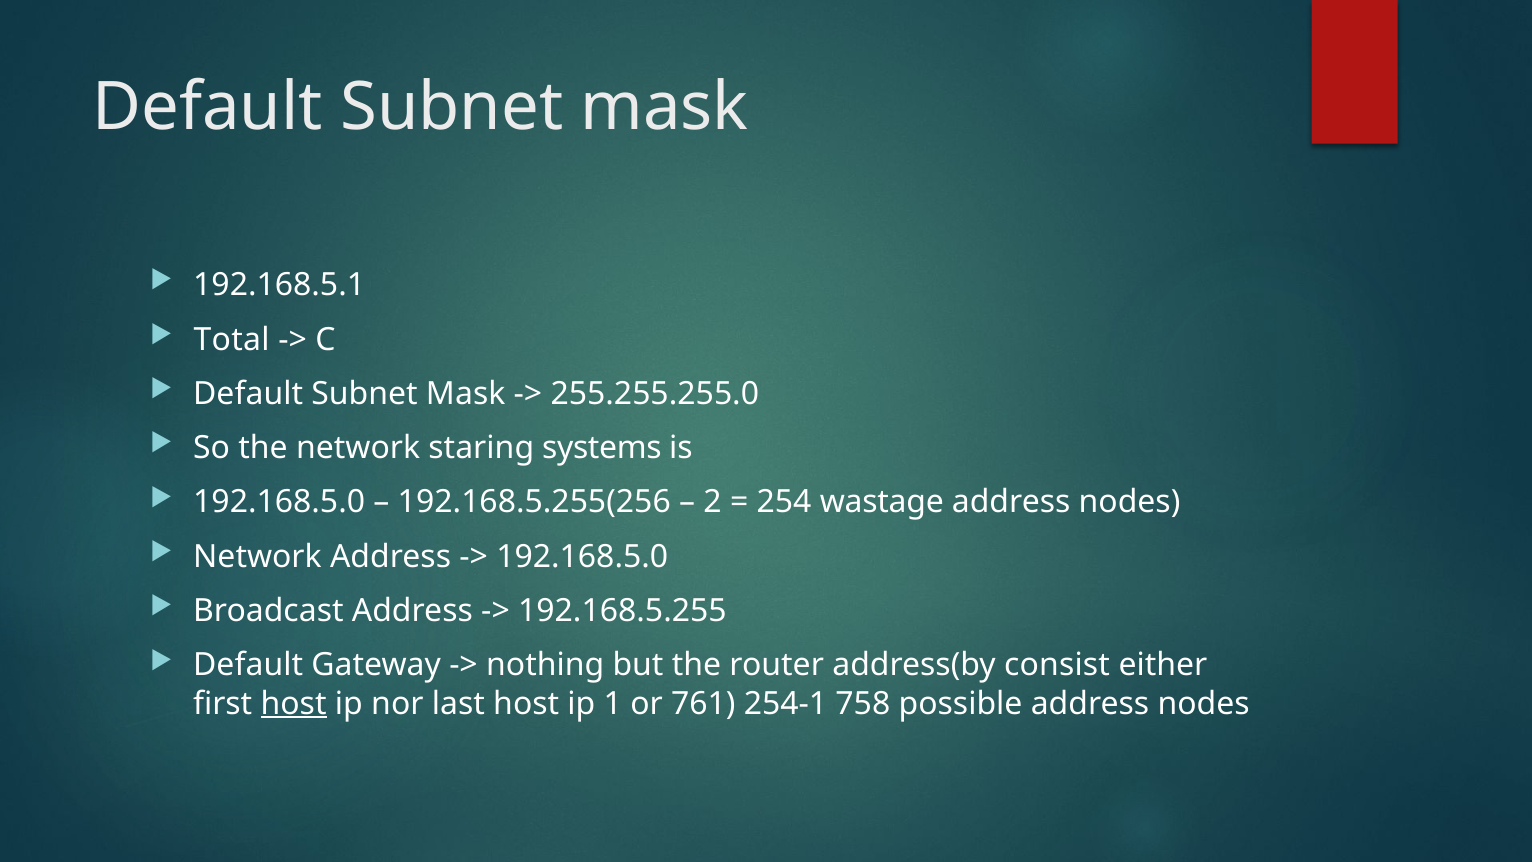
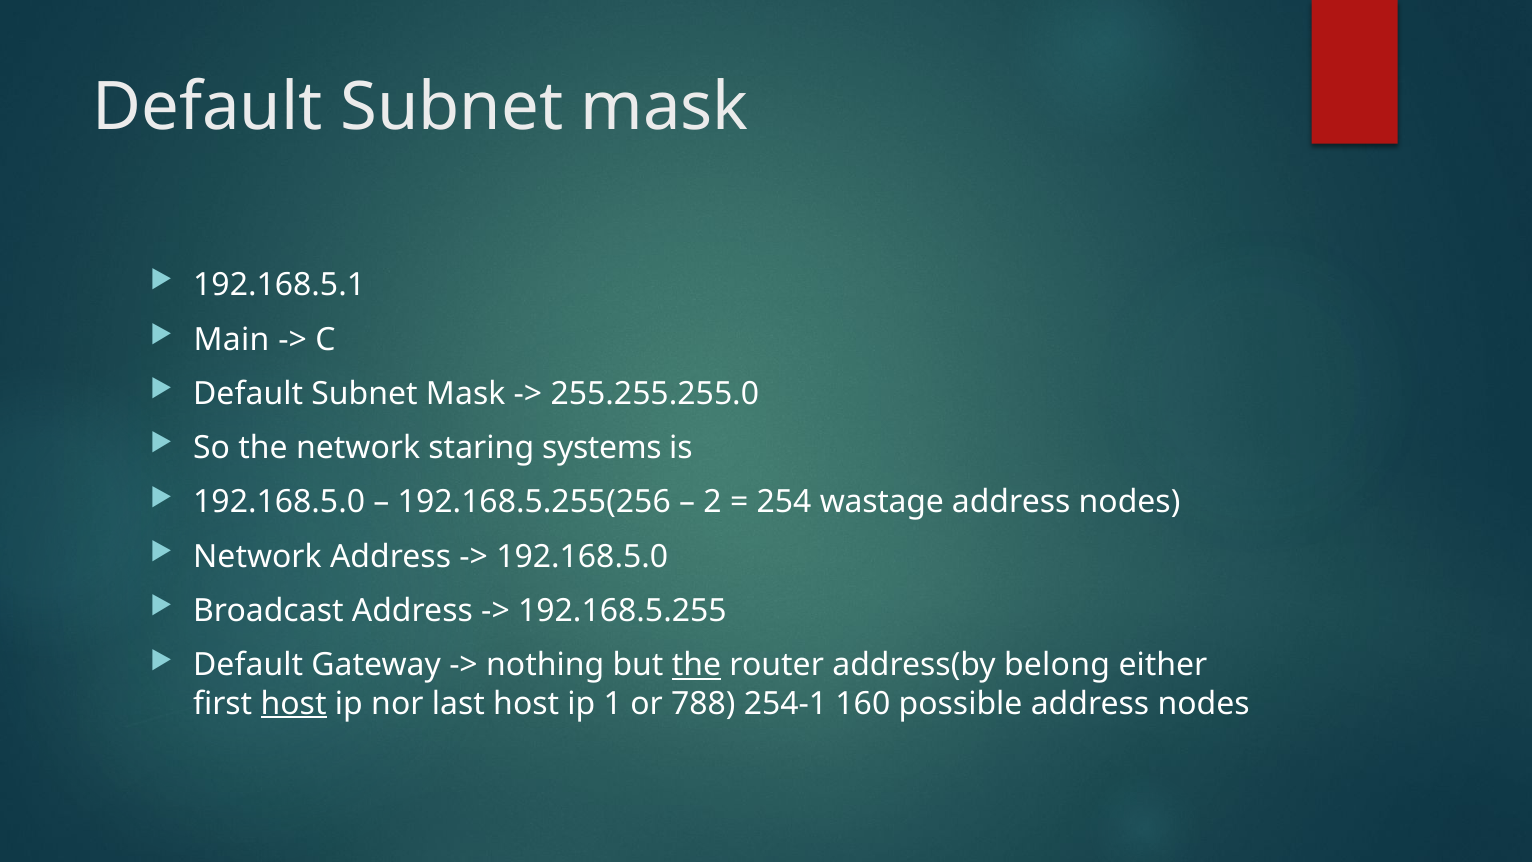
Total: Total -> Main (232, 339)
the underline: none -> present (696, 665)
consist: consist -> belong (1057, 665)
761: 761 -> 788 (703, 703)
758: 758 -> 160 (863, 703)
